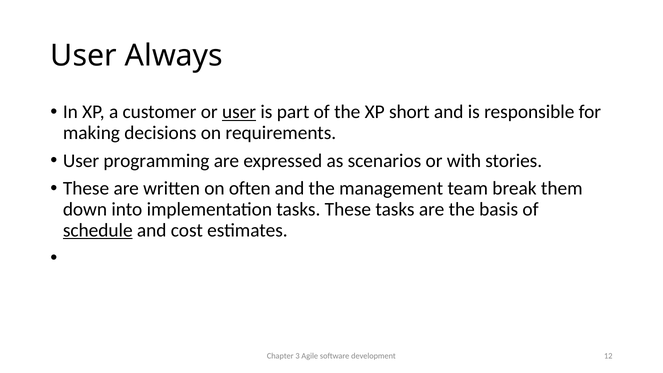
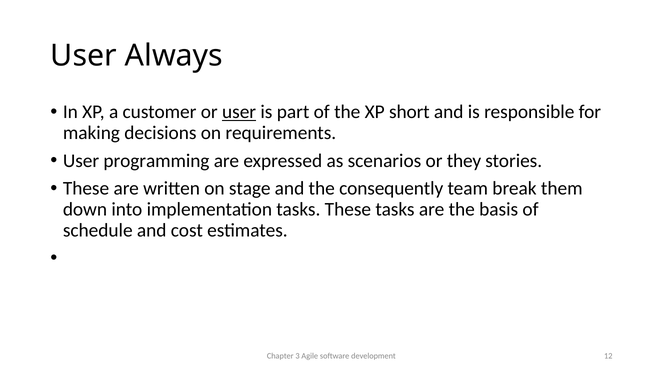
with: with -> they (464, 161)
often: often -> stage (250, 189)
management: management -> consequently (391, 189)
schedule underline: present -> none (98, 230)
